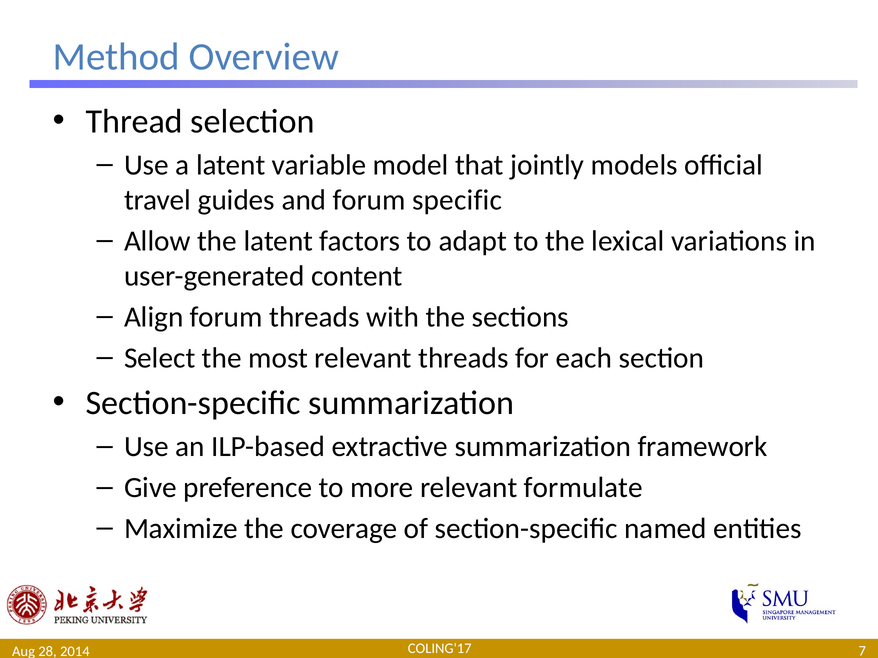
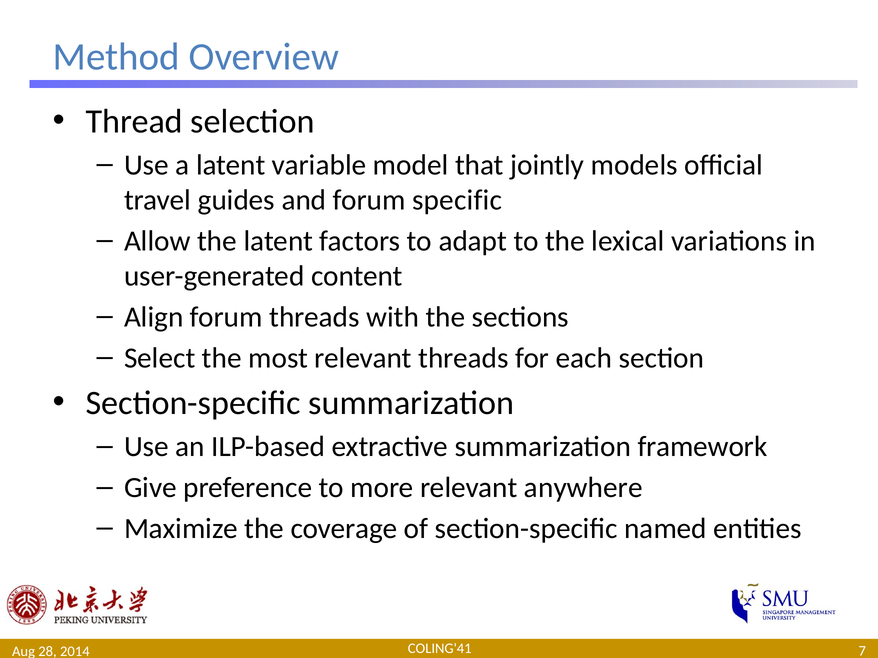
formulate: formulate -> anywhere (583, 488)
COLING'17: COLING'17 -> COLING'41 (440, 649)
